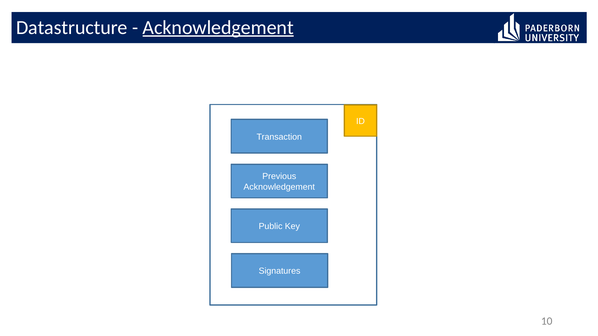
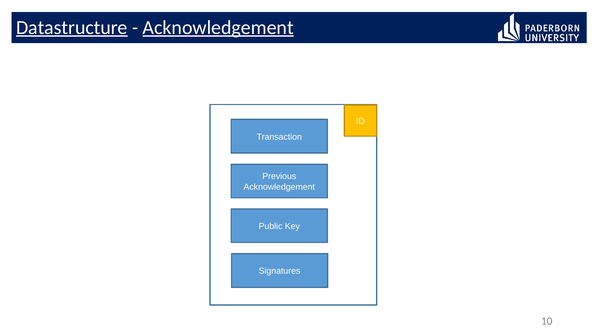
Datastructure underline: none -> present (72, 28)
